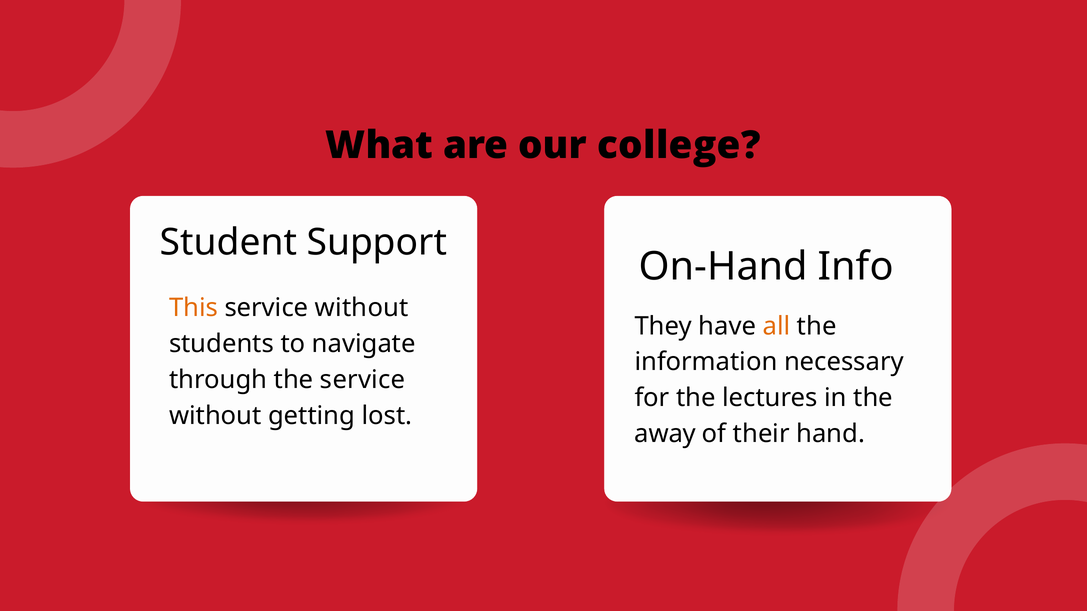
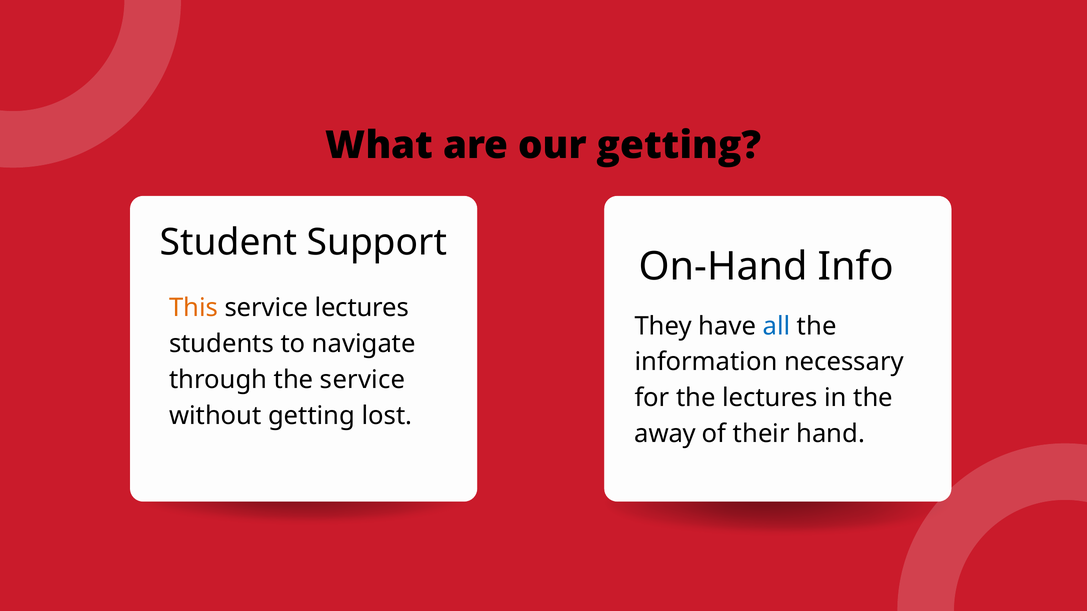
our college: college -> getting (679, 146)
without: without -> lectures (362, 308)
all colour: orange -> blue (776, 326)
